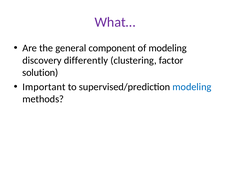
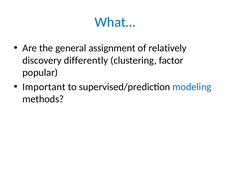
What… colour: purple -> blue (115, 22)
component: component -> assignment (112, 48)
of modeling: modeling -> relatively (168, 48)
solution: solution -> popular (40, 73)
